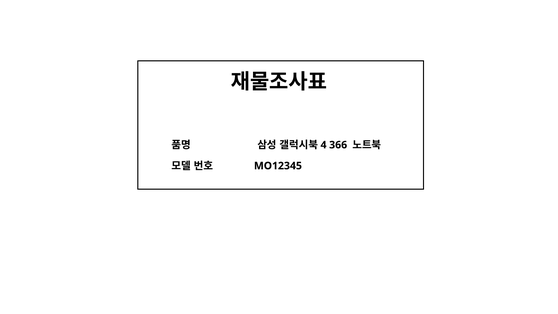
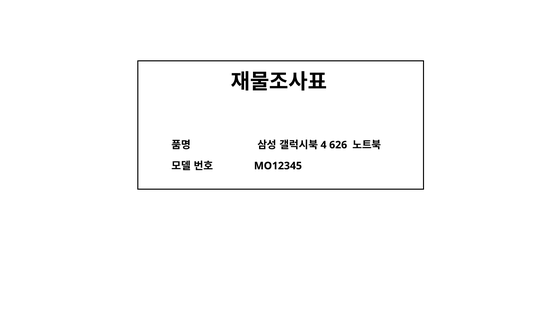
366: 366 -> 626 (338, 145)
